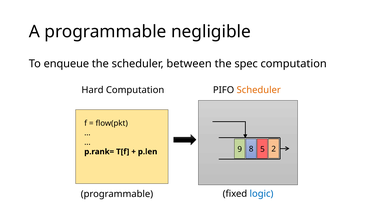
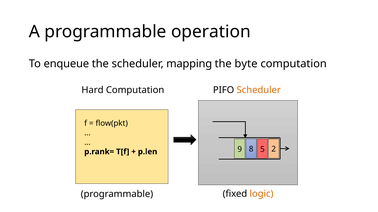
negligible: negligible -> operation (211, 32)
between: between -> mapping (189, 64)
spec: spec -> byte (246, 64)
logic colour: blue -> orange (262, 194)
